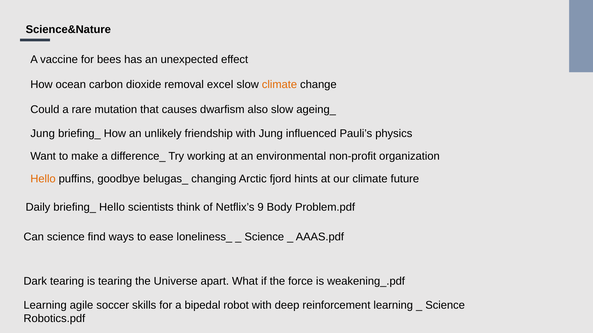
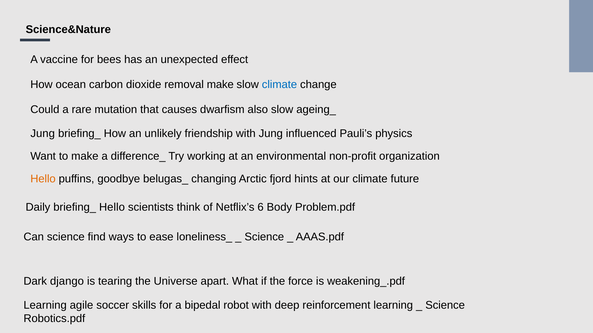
removal excel: excel -> make (220, 85)
climate colour: orange -> blue (279, 85)
9: 9 -> 6 (261, 207)
Dark tearing: tearing -> django (67, 282)
